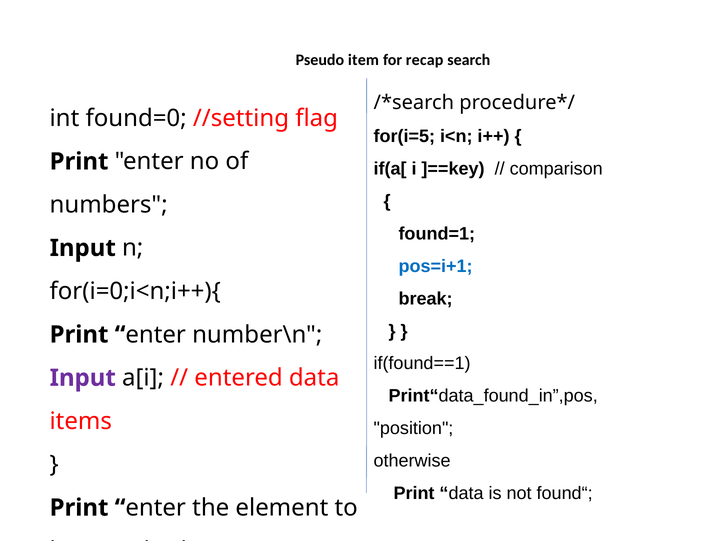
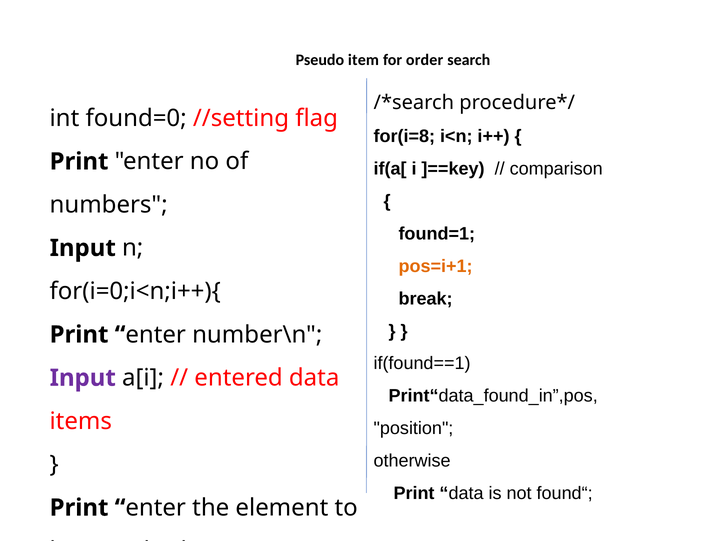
recap: recap -> order (425, 60)
for(i=5: for(i=5 -> for(i=8 (404, 136)
pos=i+1 colour: blue -> orange (436, 266)
